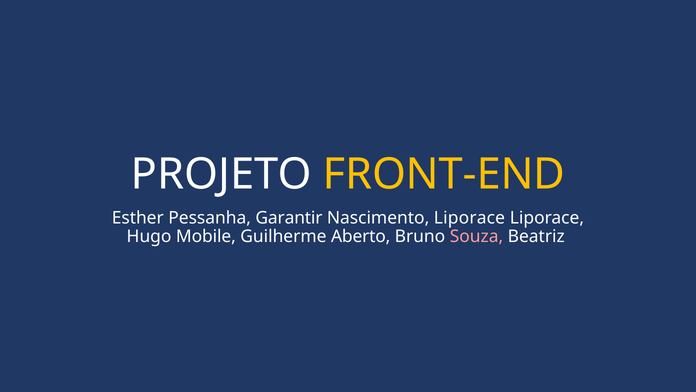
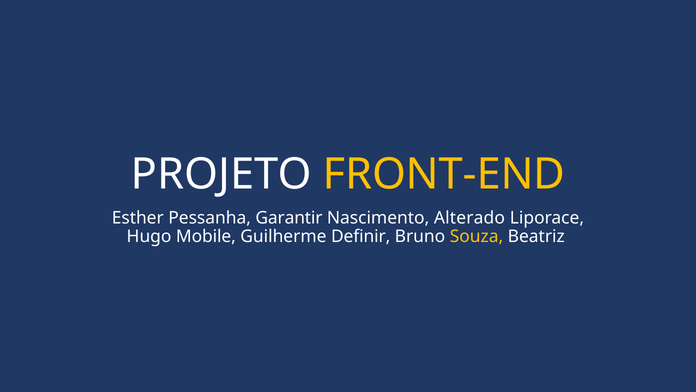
Nascimento Liporace: Liporace -> Alterado (469, 218)
Aberto: Aberto -> Definir (361, 236)
Souza colour: pink -> yellow (476, 236)
